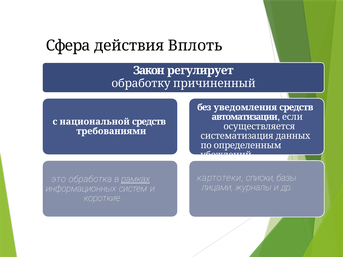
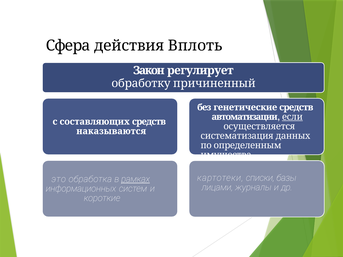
уведомления: уведомления -> генетические (245, 107)
если underline: none -> present (292, 117)
национальной: национальной -> составляющих (95, 122)
требованиями: требованиями -> наказываются (111, 131)
убеждений: убеждений -> имущества (226, 155)
